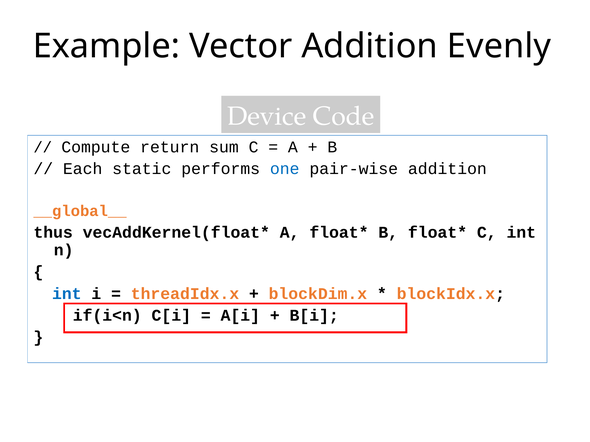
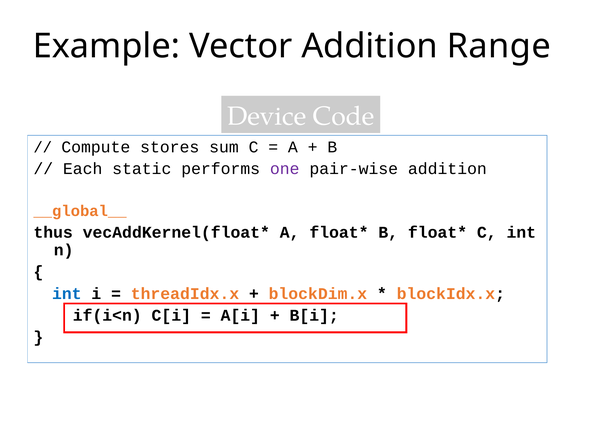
Evenly: Evenly -> Range (499, 46)
return: return -> stores (170, 147)
one colour: blue -> purple (285, 169)
